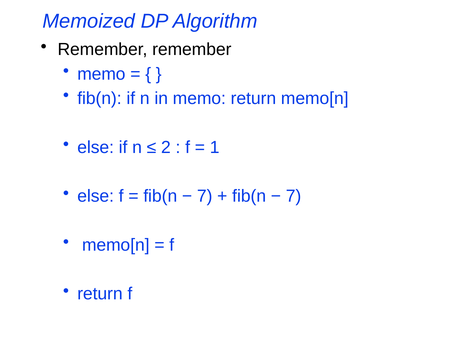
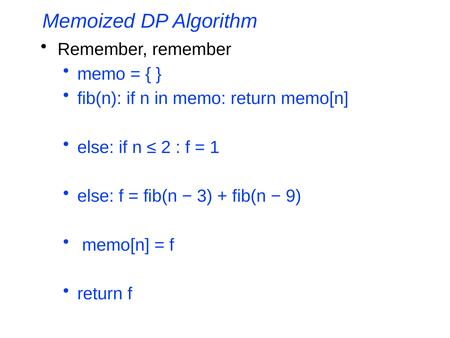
7: 7 -> 3 (205, 196)
7: 7 -> 9 (294, 196)
